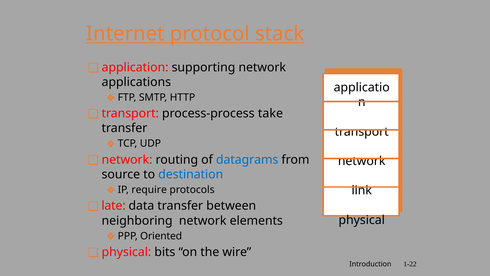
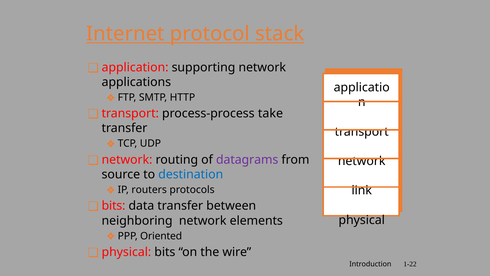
datagrams colour: blue -> purple (247, 160)
require: require -> routers (149, 190)
late: late -> bits (114, 206)
